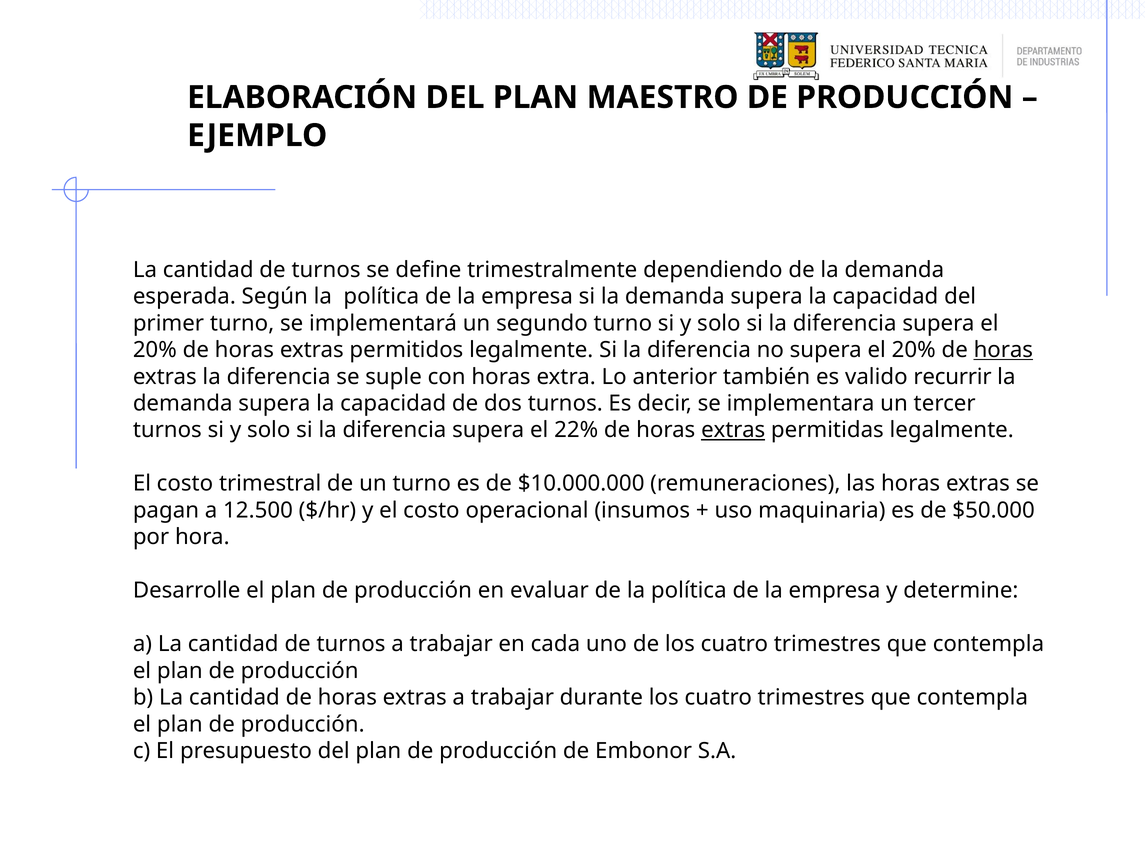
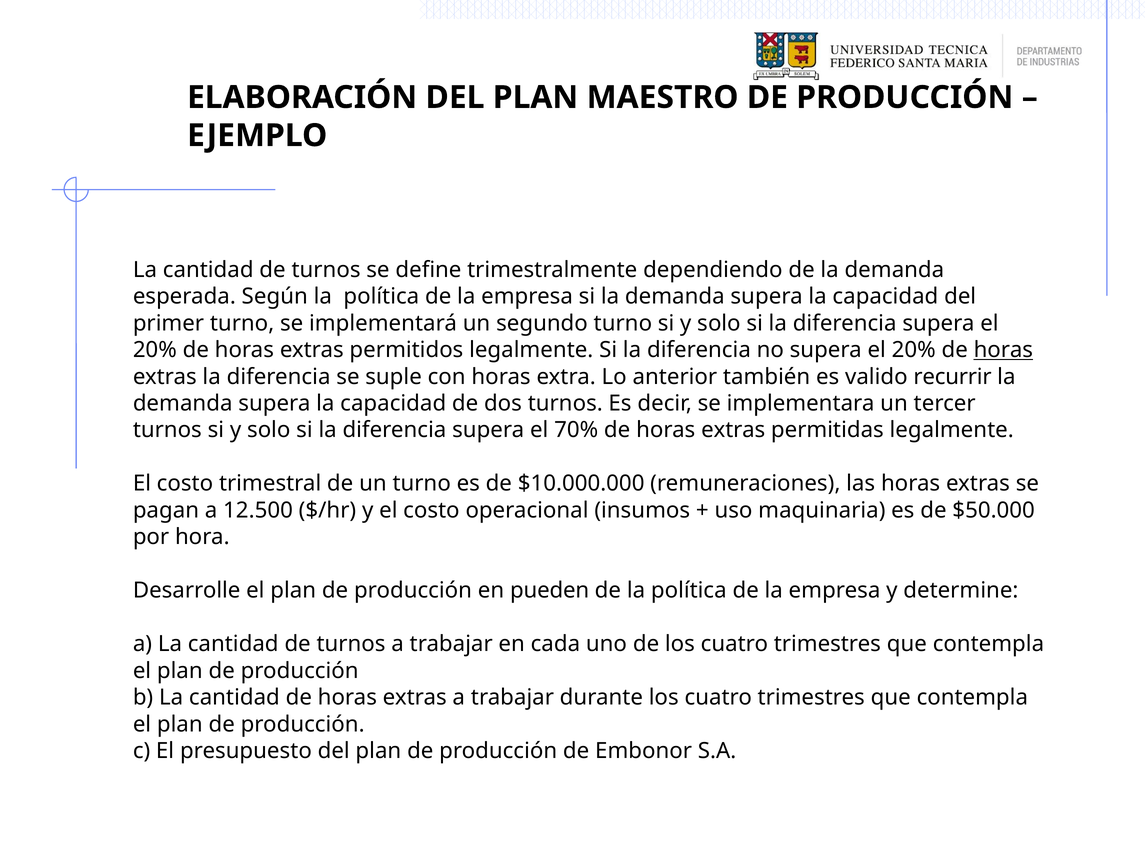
22%: 22% -> 70% (576, 430)
extras underline: present -> none (733, 430)
evaluar: evaluar -> pueden (550, 590)
